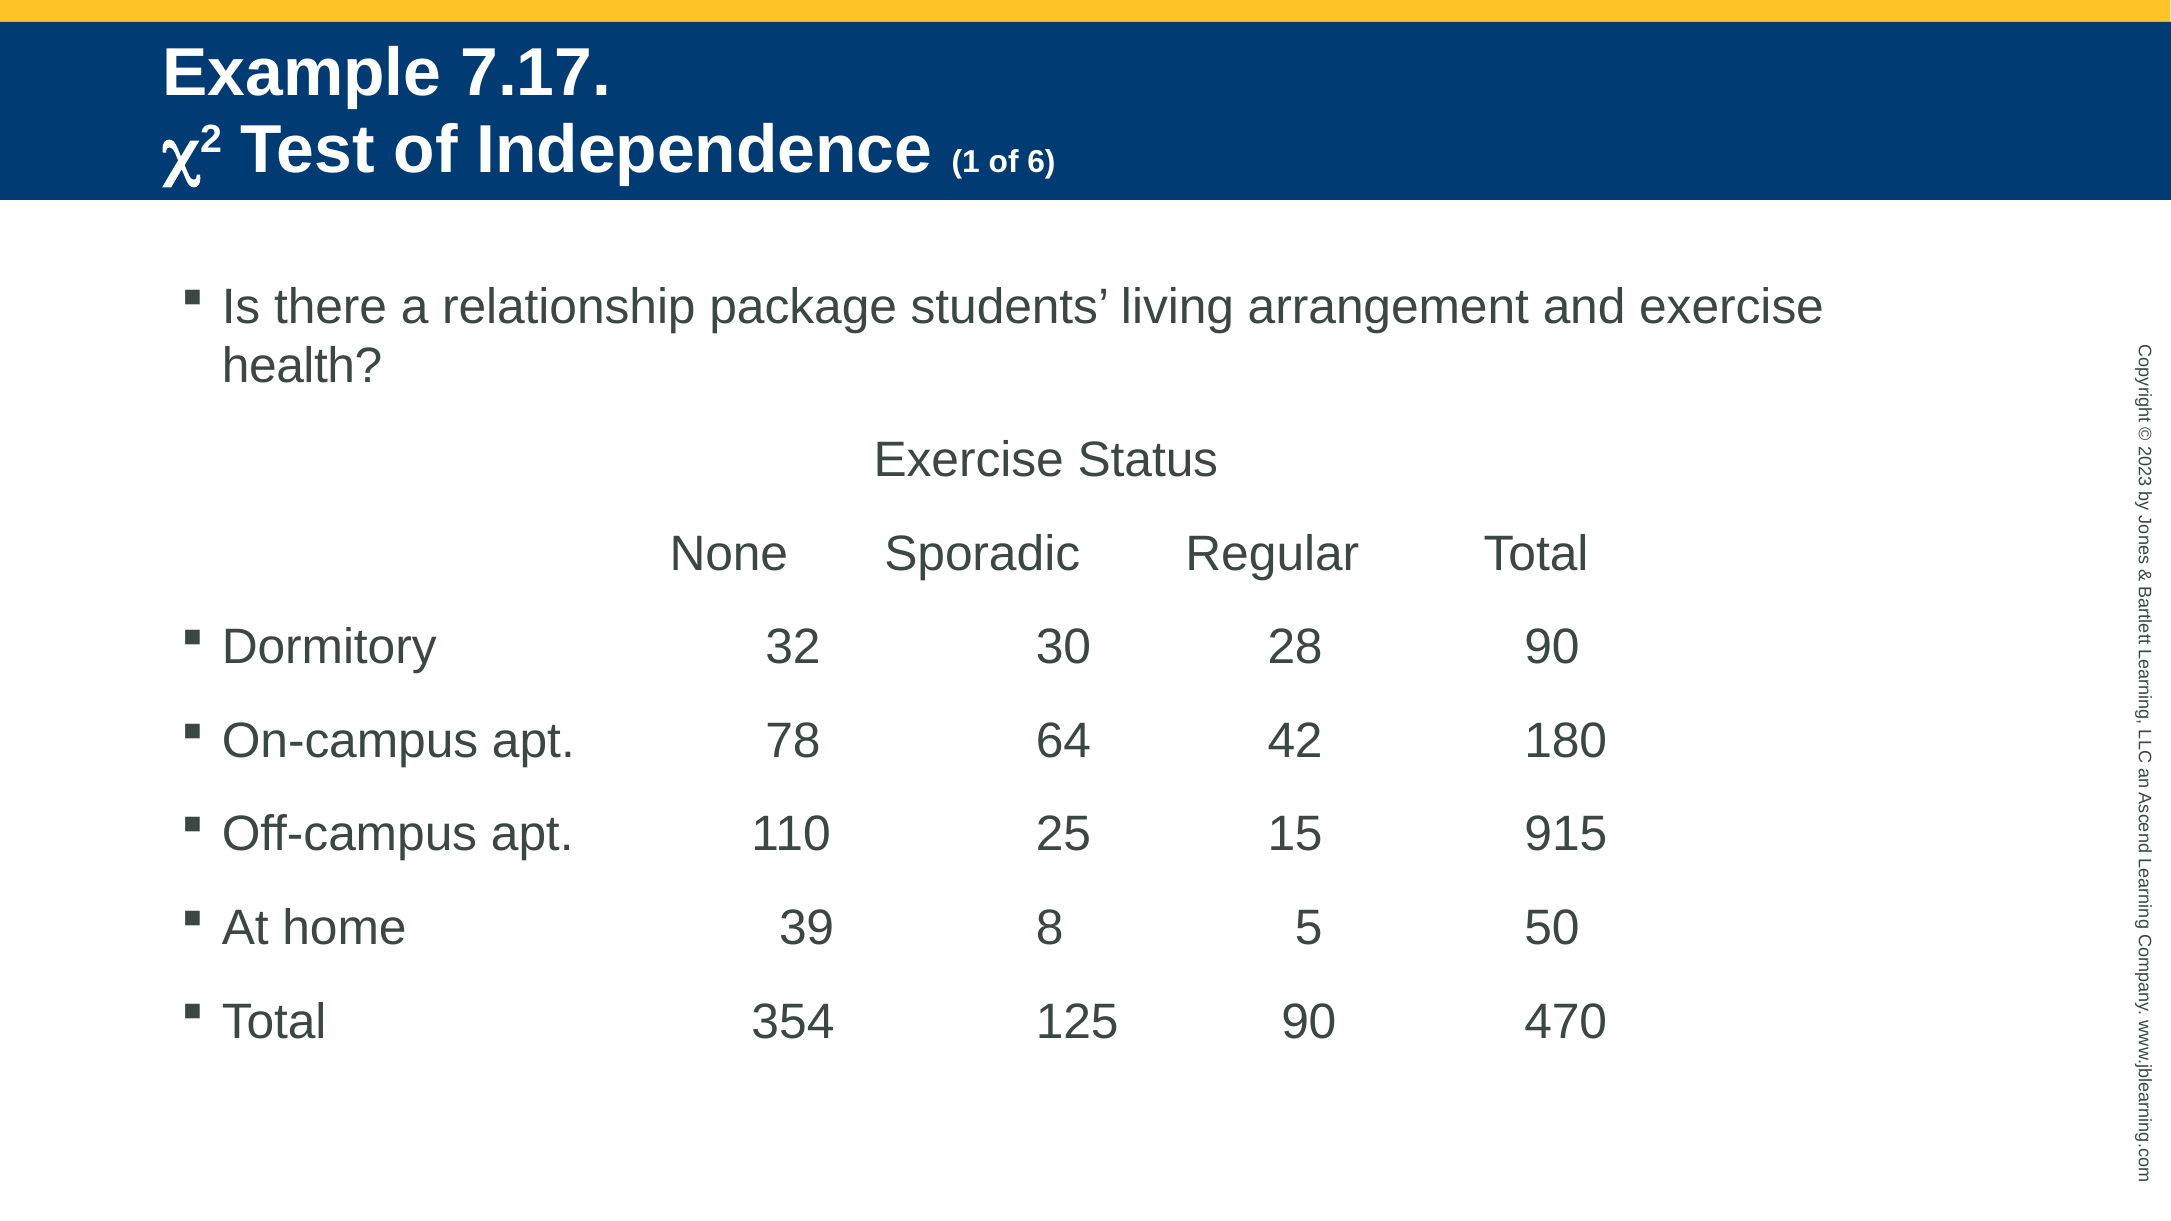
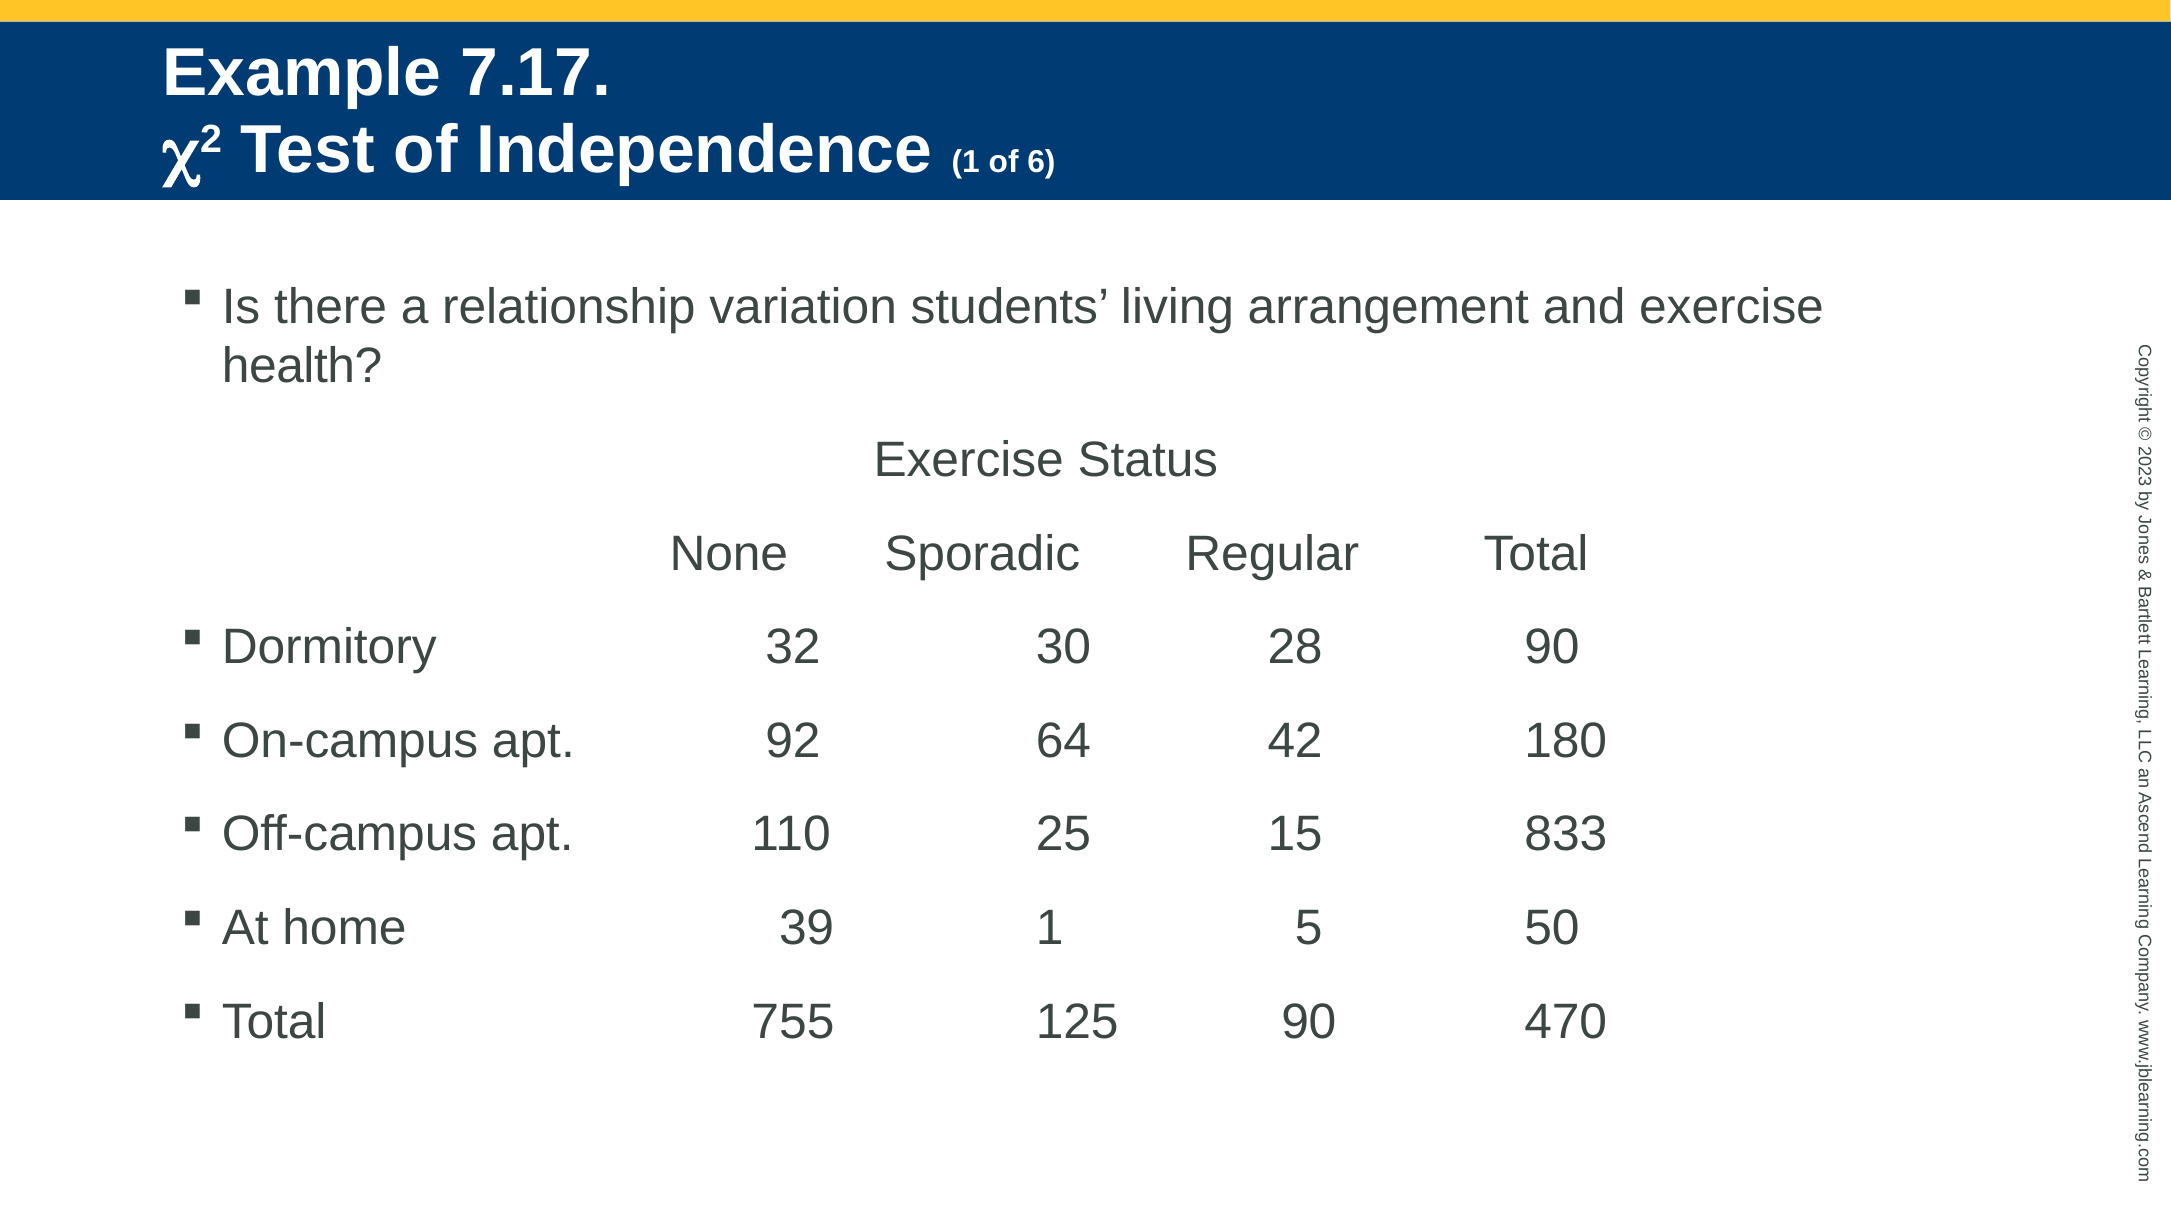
package: package -> variation (803, 307)
78: 78 -> 92 (793, 741)
915: 915 -> 833 (1566, 835)
39 8: 8 -> 1 (1050, 928)
354: 354 -> 755 (793, 1022)
